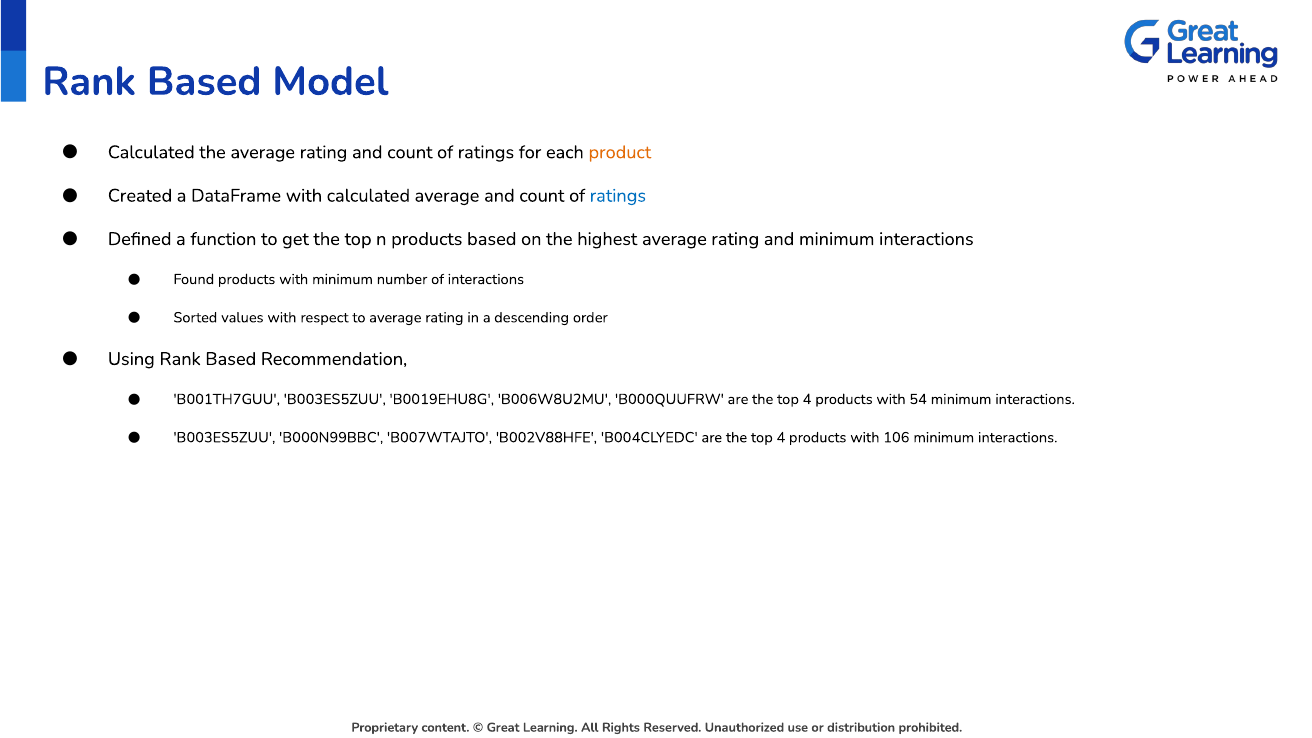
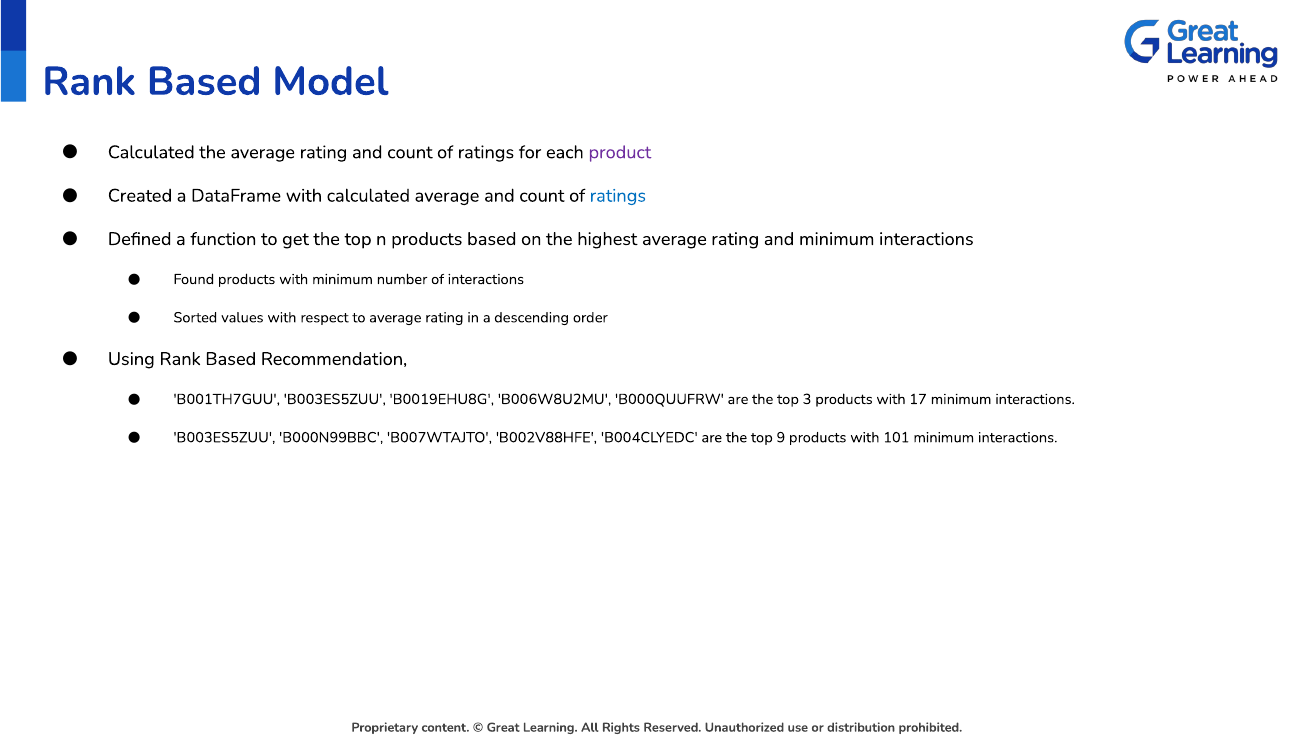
product colour: orange -> purple (620, 152)
4: 4 -> 3 (807, 399)
54: 54 -> 17 (918, 399)
4: 4 -> 9 (781, 438)
106: 106 -> 101 (896, 438)
